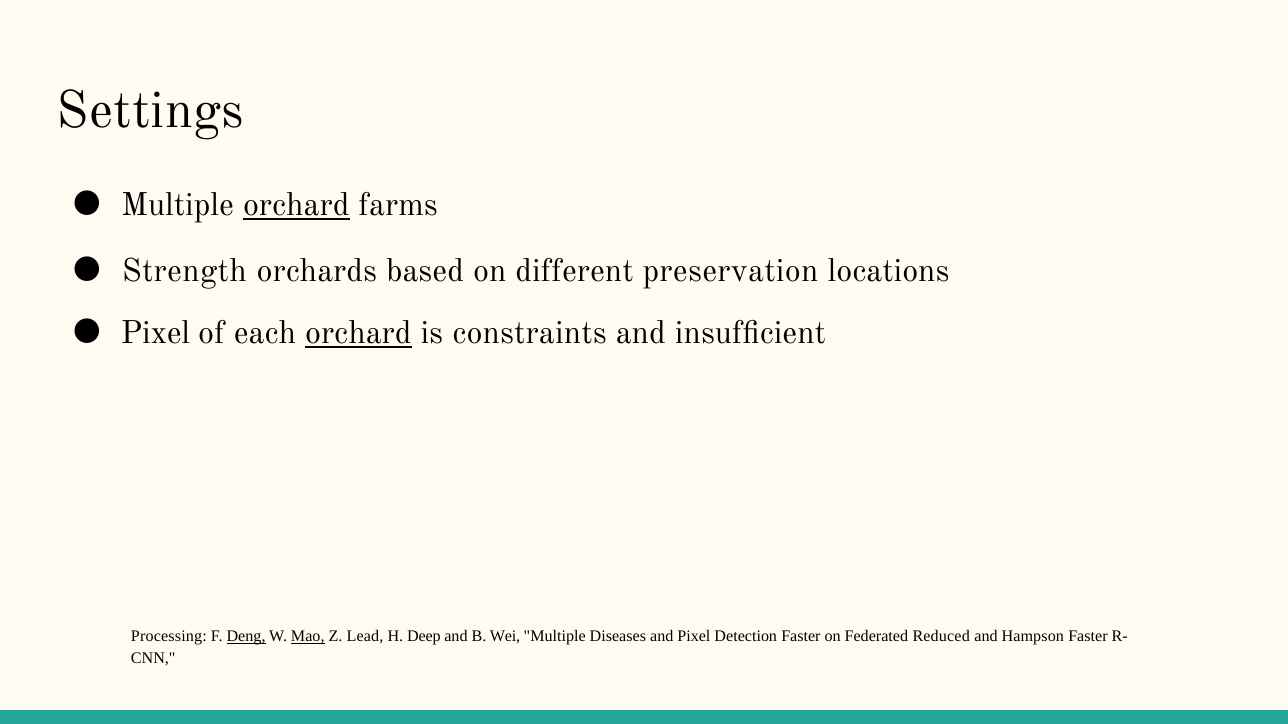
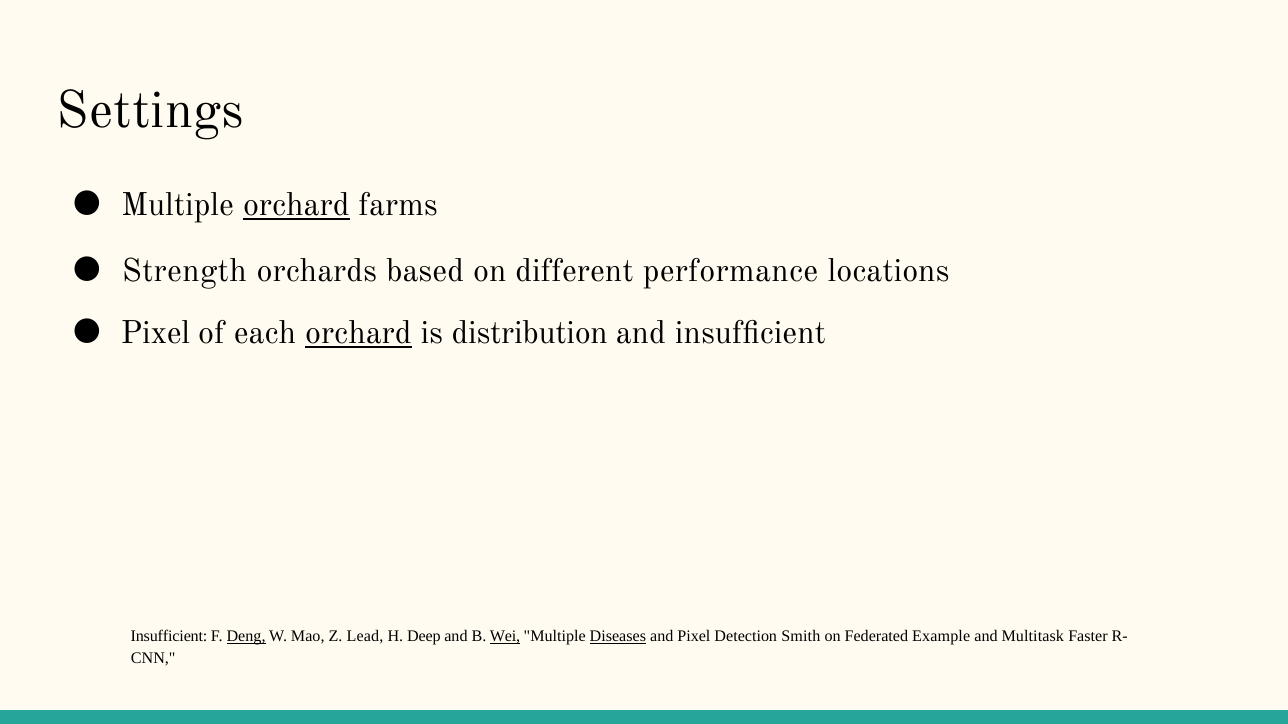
preservation: preservation -> performance (730, 271)
constraints: constraints -> distribution (530, 333)
Processing: Processing -> Insufficient (169, 637)
Mao underline: present -> none (308, 637)
Wei underline: none -> present (505, 637)
Diseases underline: none -> present (618, 637)
Detection Faster: Faster -> Smith (801, 637)
Reduced: Reduced -> Example (941, 637)
Hampson: Hampson -> Multitask (1033, 637)
